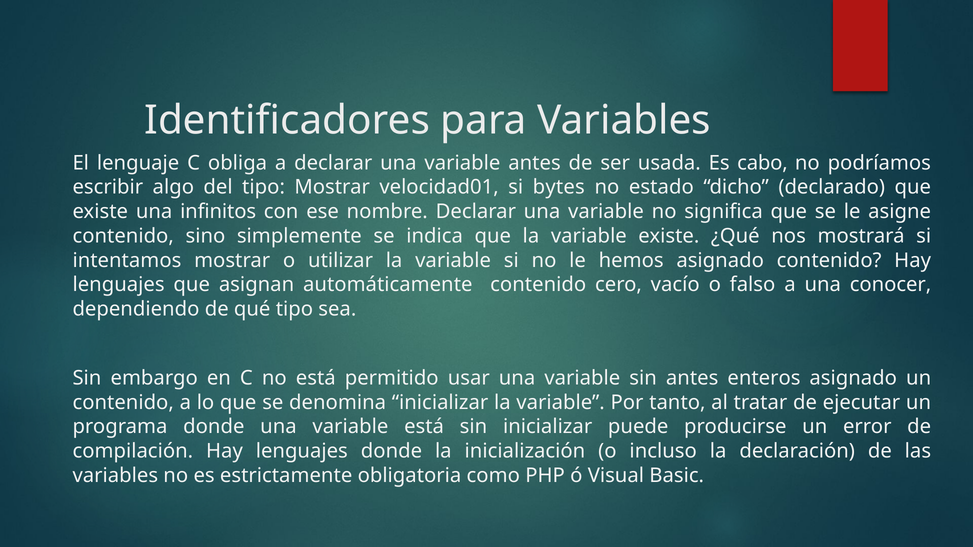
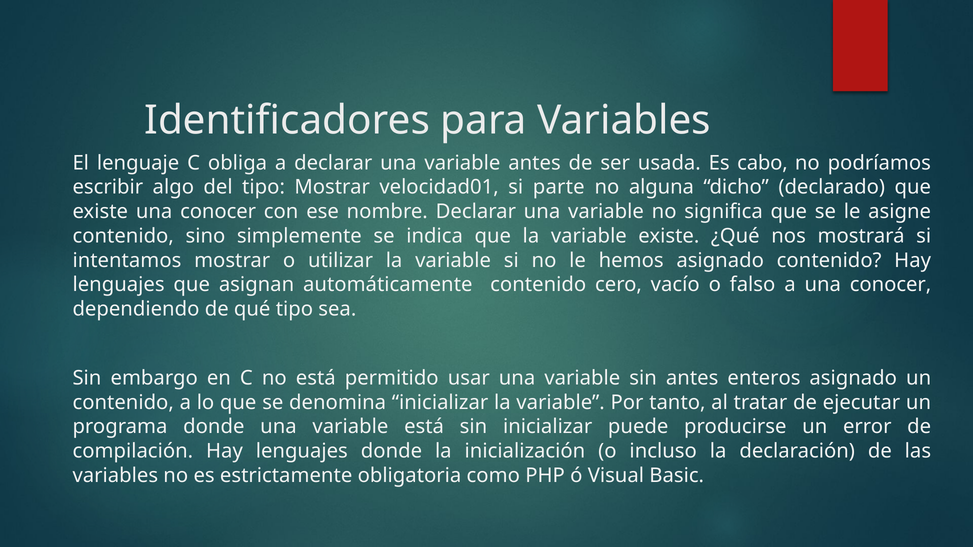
bytes: bytes -> parte (559, 187)
estado: estado -> alguna (661, 187)
existe una infinitos: infinitos -> conocer (218, 212)
